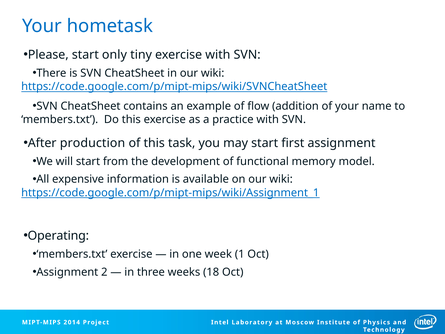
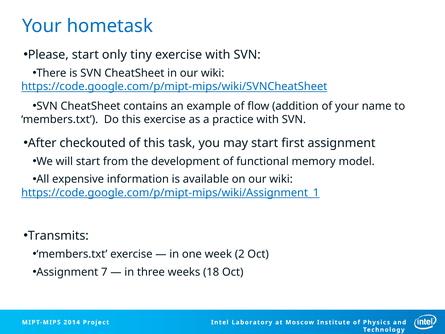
production: production -> checkouted (93, 143)
Operating: Operating -> Transmits (58, 236)
1: 1 -> 2 (240, 254)
2: 2 -> 7 (104, 272)
